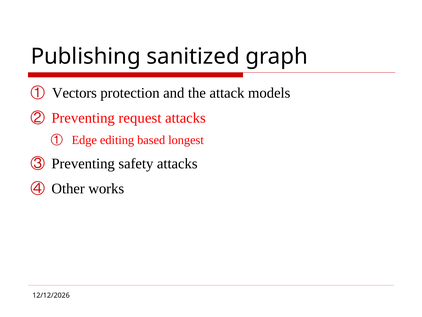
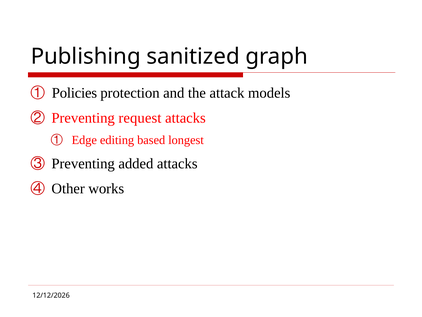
Vectors: Vectors -> Policies (74, 93)
safety: safety -> added (136, 164)
